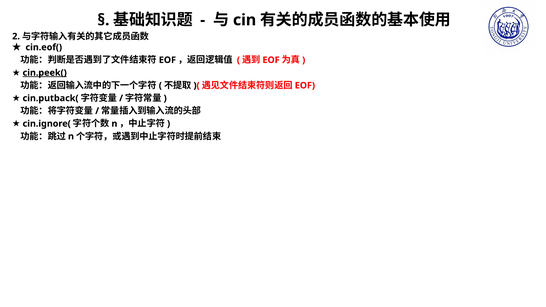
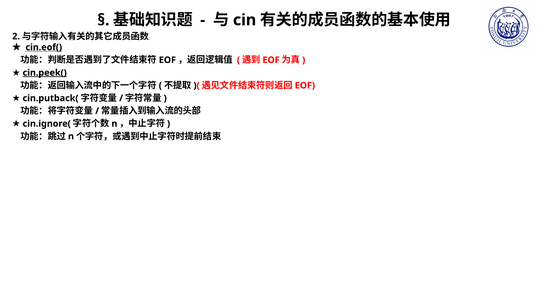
cin.eof( underline: none -> present (44, 47)
